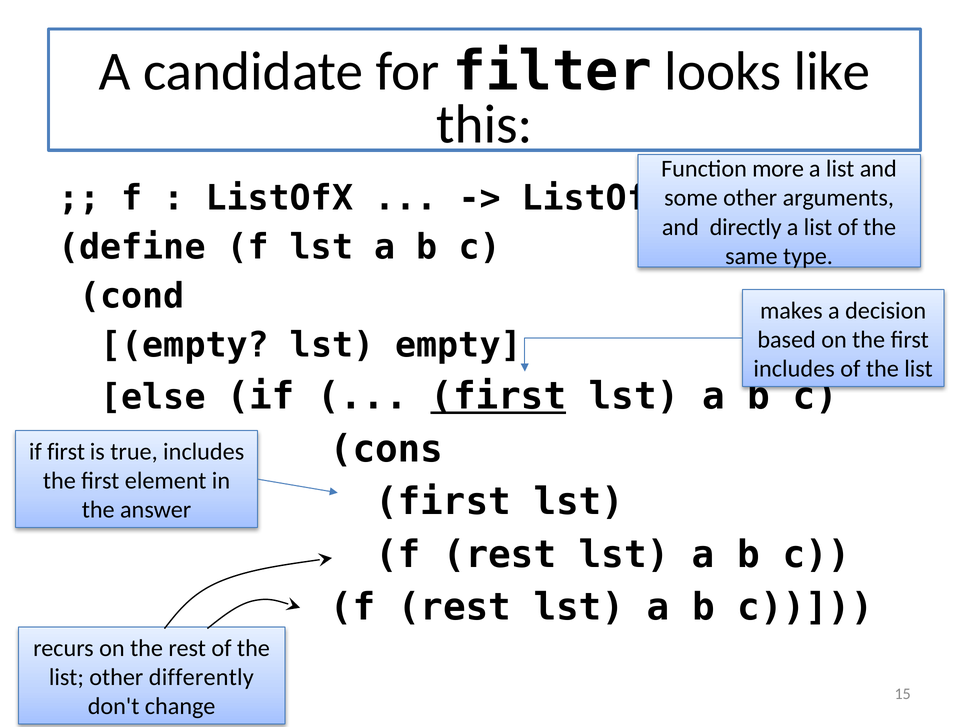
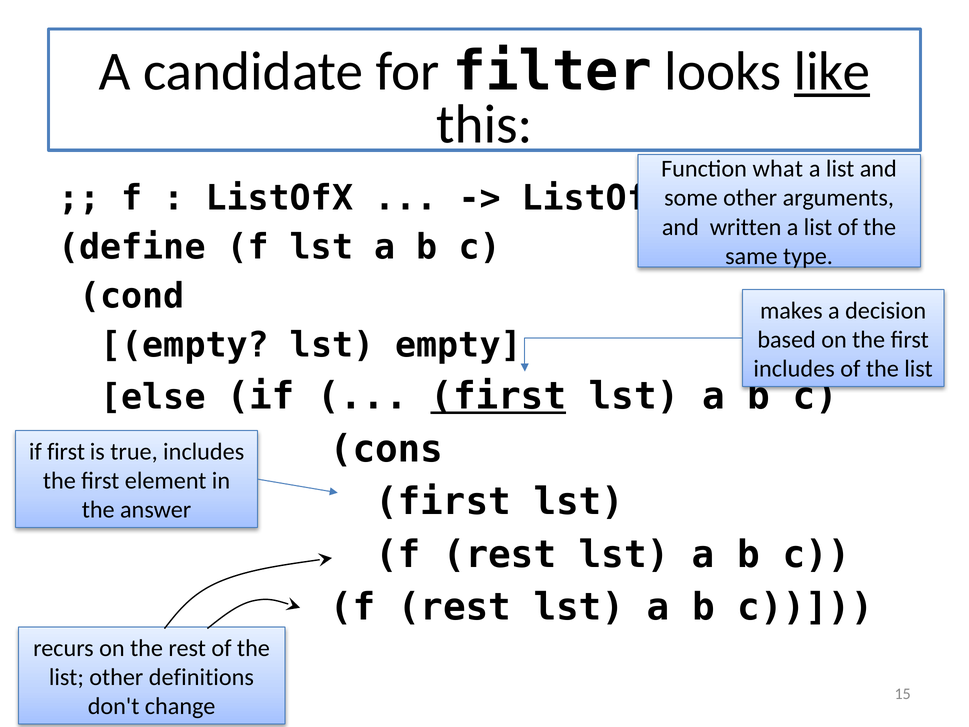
like underline: none -> present (832, 71)
more: more -> what (778, 169)
directly: directly -> written (746, 227)
differently: differently -> definitions (201, 677)
